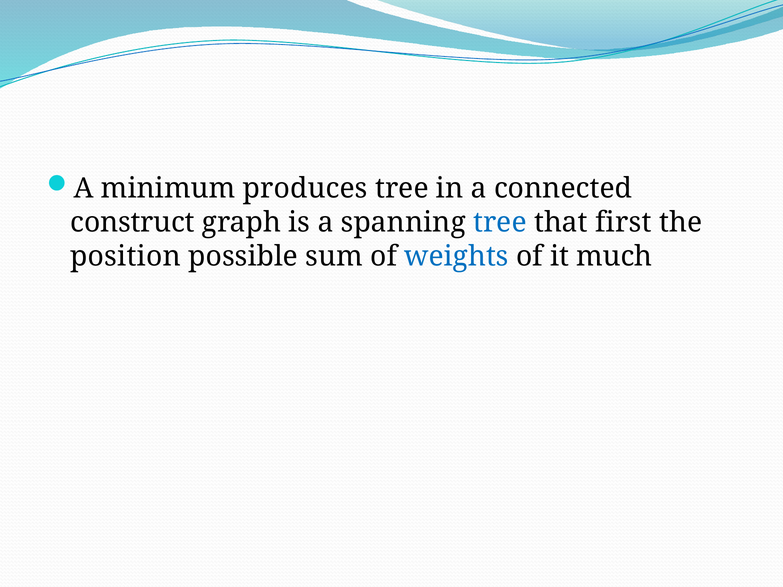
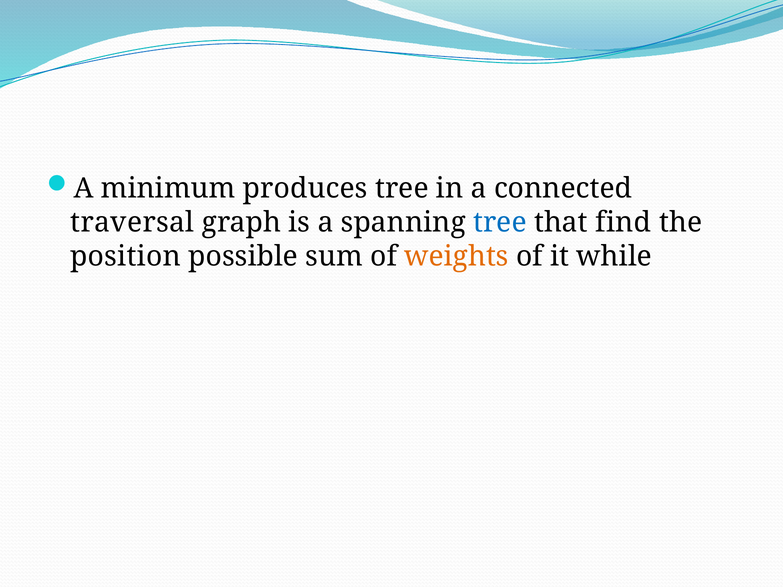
construct: construct -> traversal (132, 222)
first: first -> find (623, 222)
weights colour: blue -> orange (456, 256)
much: much -> while (614, 256)
